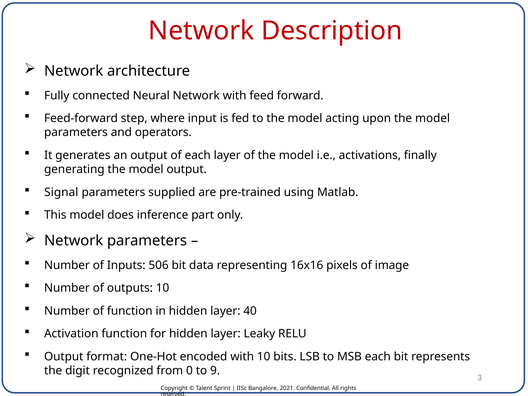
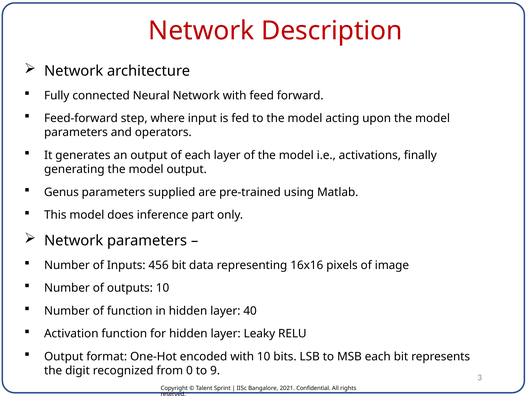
Signal: Signal -> Genus (61, 192)
506: 506 -> 456 (159, 265)
